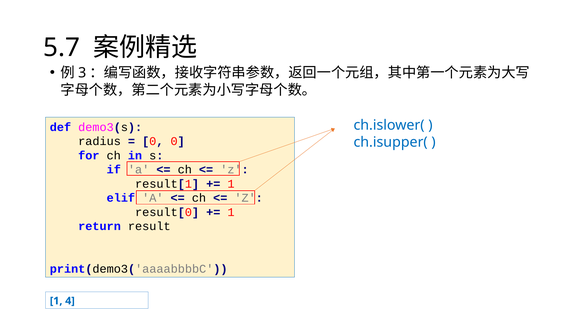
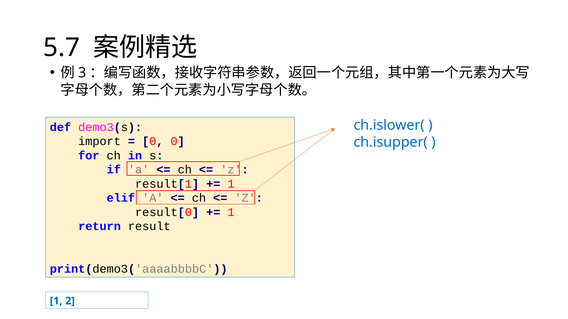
radius: radius -> import (100, 142)
4: 4 -> 2 (70, 301)
